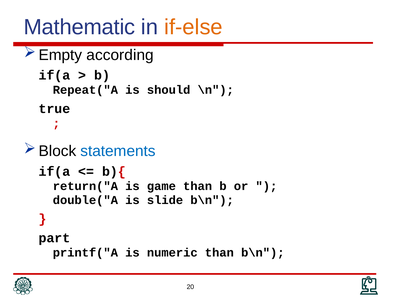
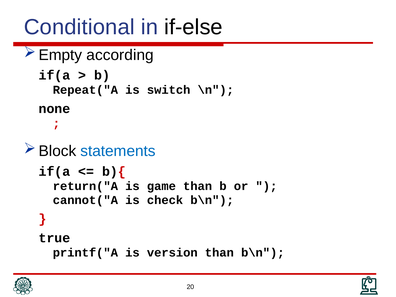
Mathematic: Mathematic -> Conditional (79, 27)
if-else colour: orange -> black (193, 27)
should: should -> switch (169, 90)
true: true -> none (54, 109)
double("A: double("A -> cannot("A (85, 200)
slide: slide -> check (165, 200)
part: part -> true (54, 238)
numeric: numeric -> version (172, 253)
